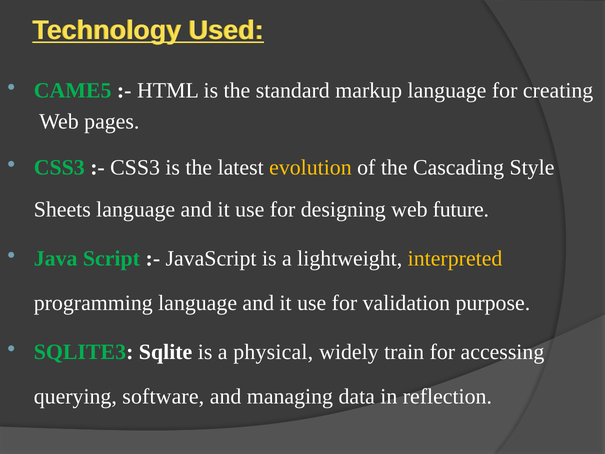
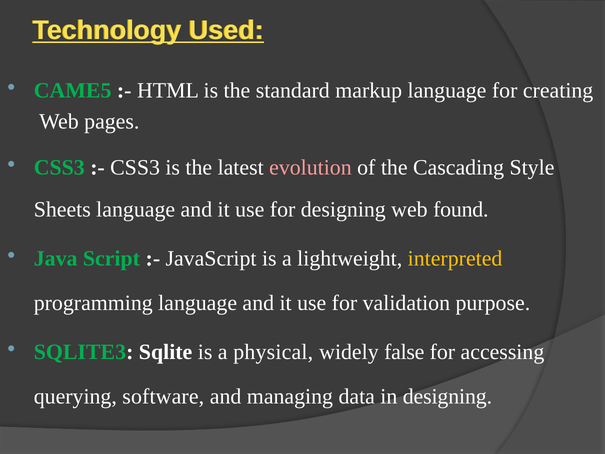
evolution colour: yellow -> pink (310, 168)
future: future -> found (461, 209)
train: train -> false (404, 352)
in reflection: reflection -> designing (447, 396)
